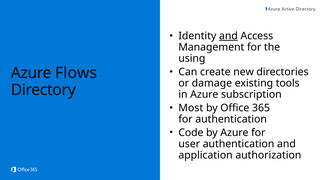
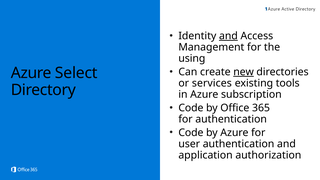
new underline: none -> present (244, 72)
Flows: Flows -> Select (76, 73)
damage: damage -> services (212, 83)
Most: Most -> Code (191, 108)
